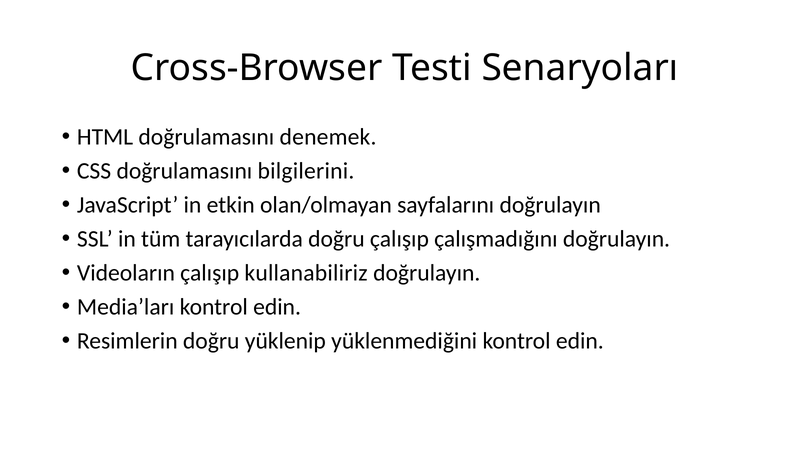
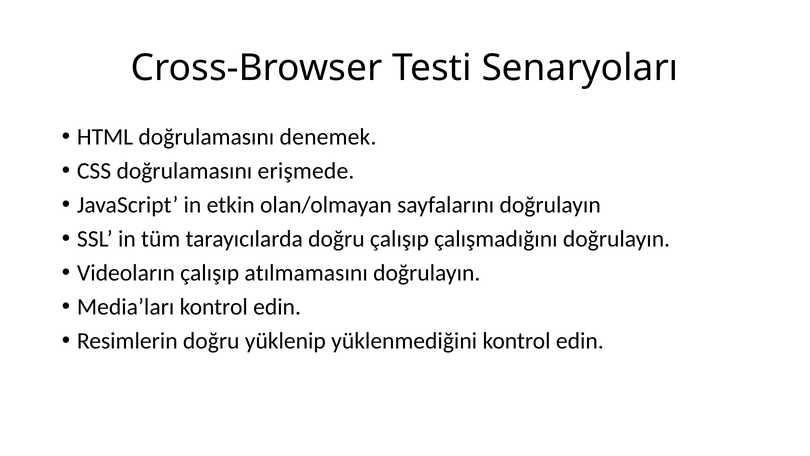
bilgilerini: bilgilerini -> erişmede (306, 171)
kullanabiliriz: kullanabiliriz -> atılmamasını (306, 273)
